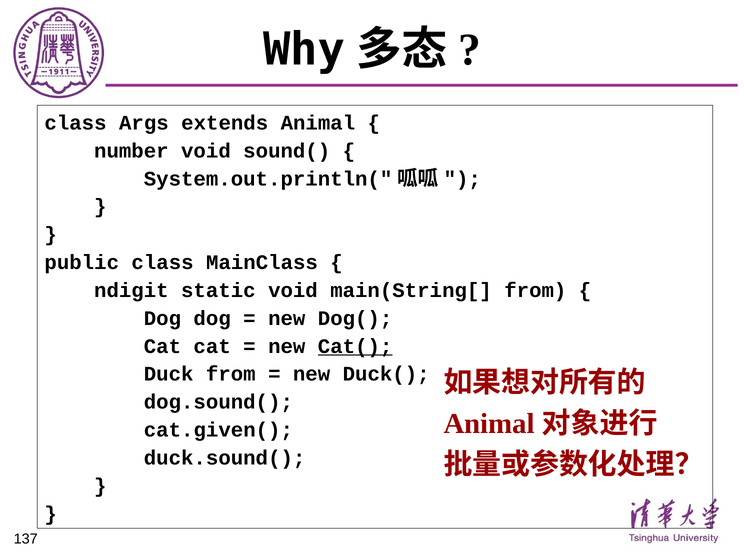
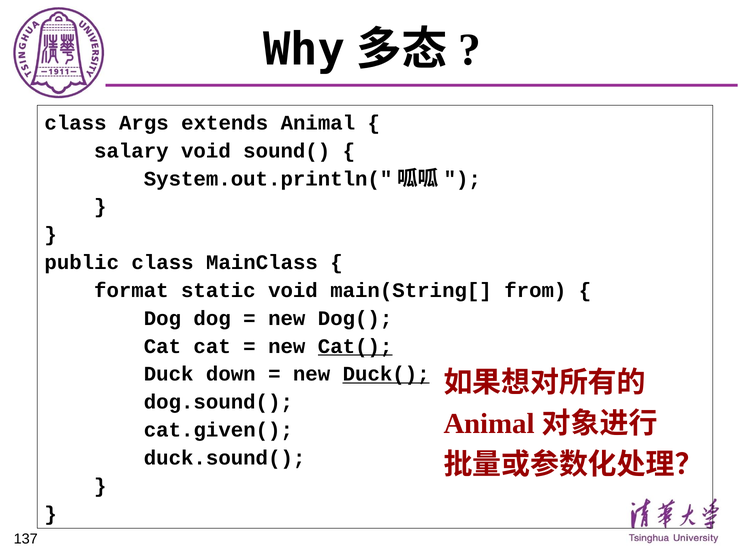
number: number -> salary (131, 151)
ndigit: ndigit -> format (131, 290)
Duck from: from -> down (231, 374)
Duck( underline: none -> present (386, 374)
